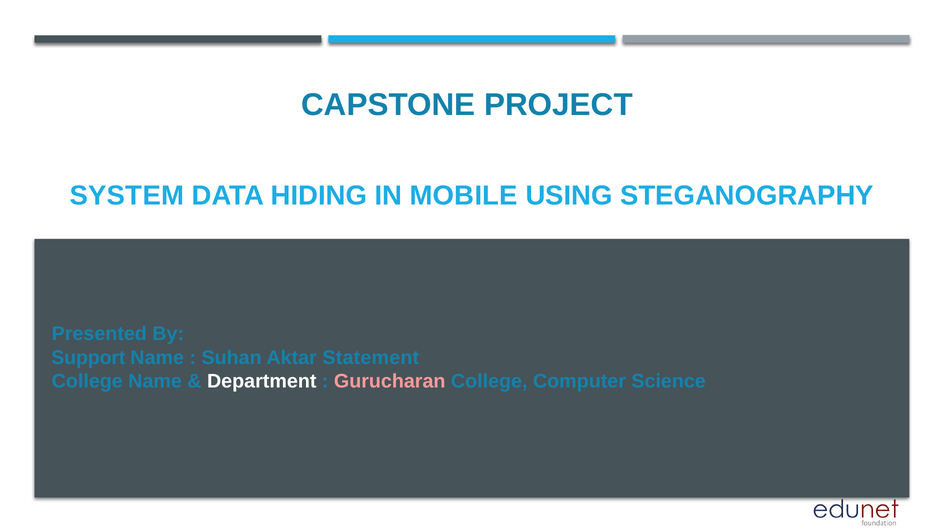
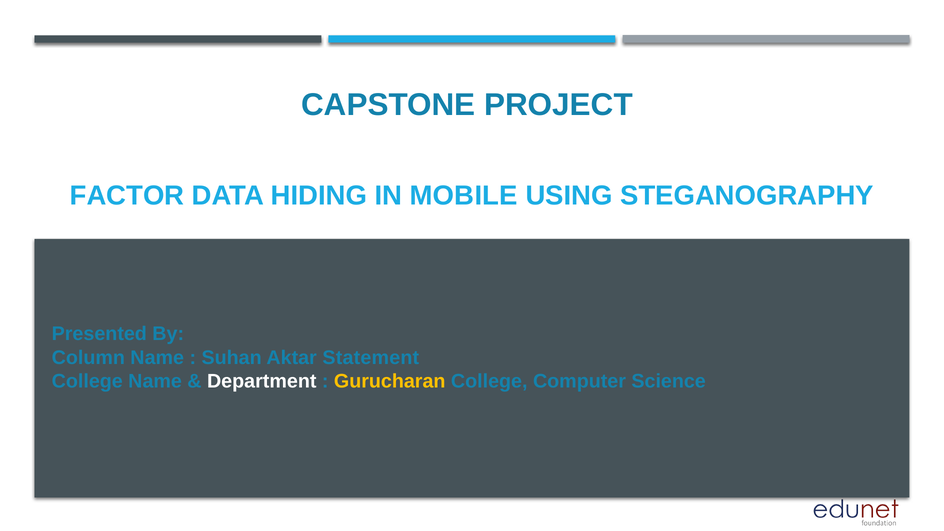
SYSTEM: SYSTEM -> FACTOR (127, 196)
Support: Support -> Column (88, 358)
Gurucharan colour: pink -> yellow (390, 381)
